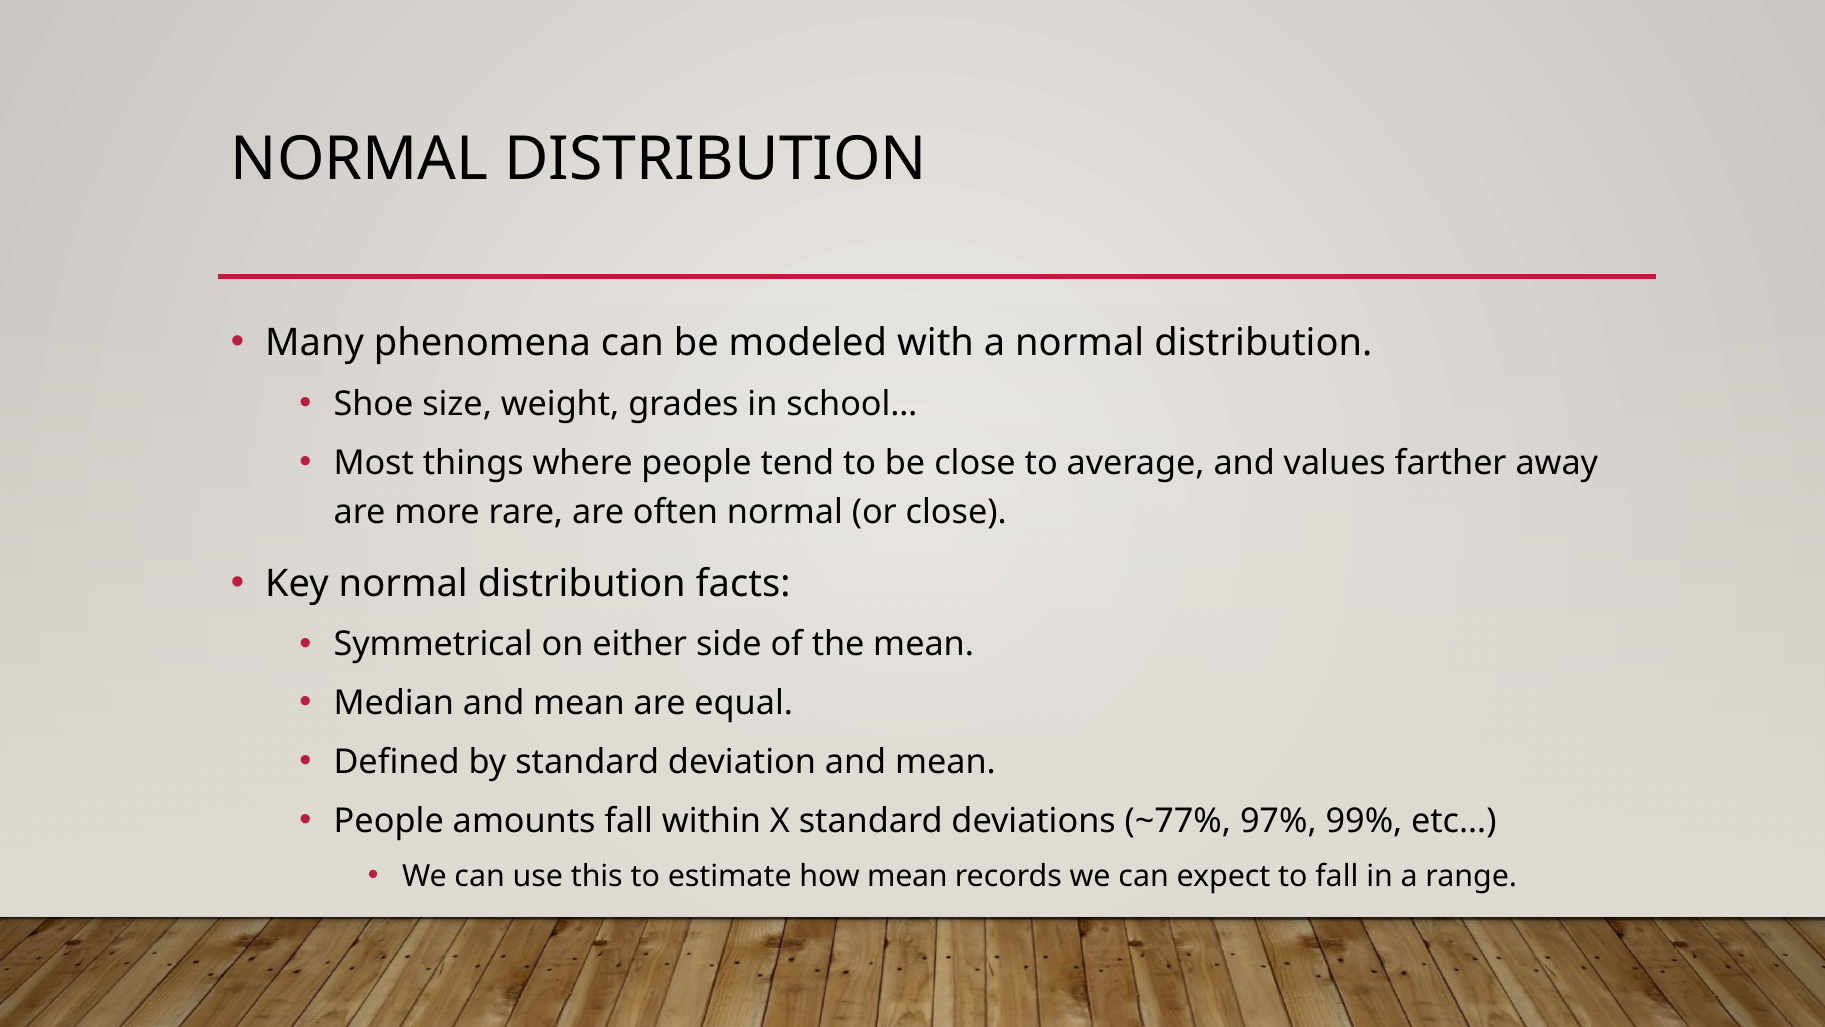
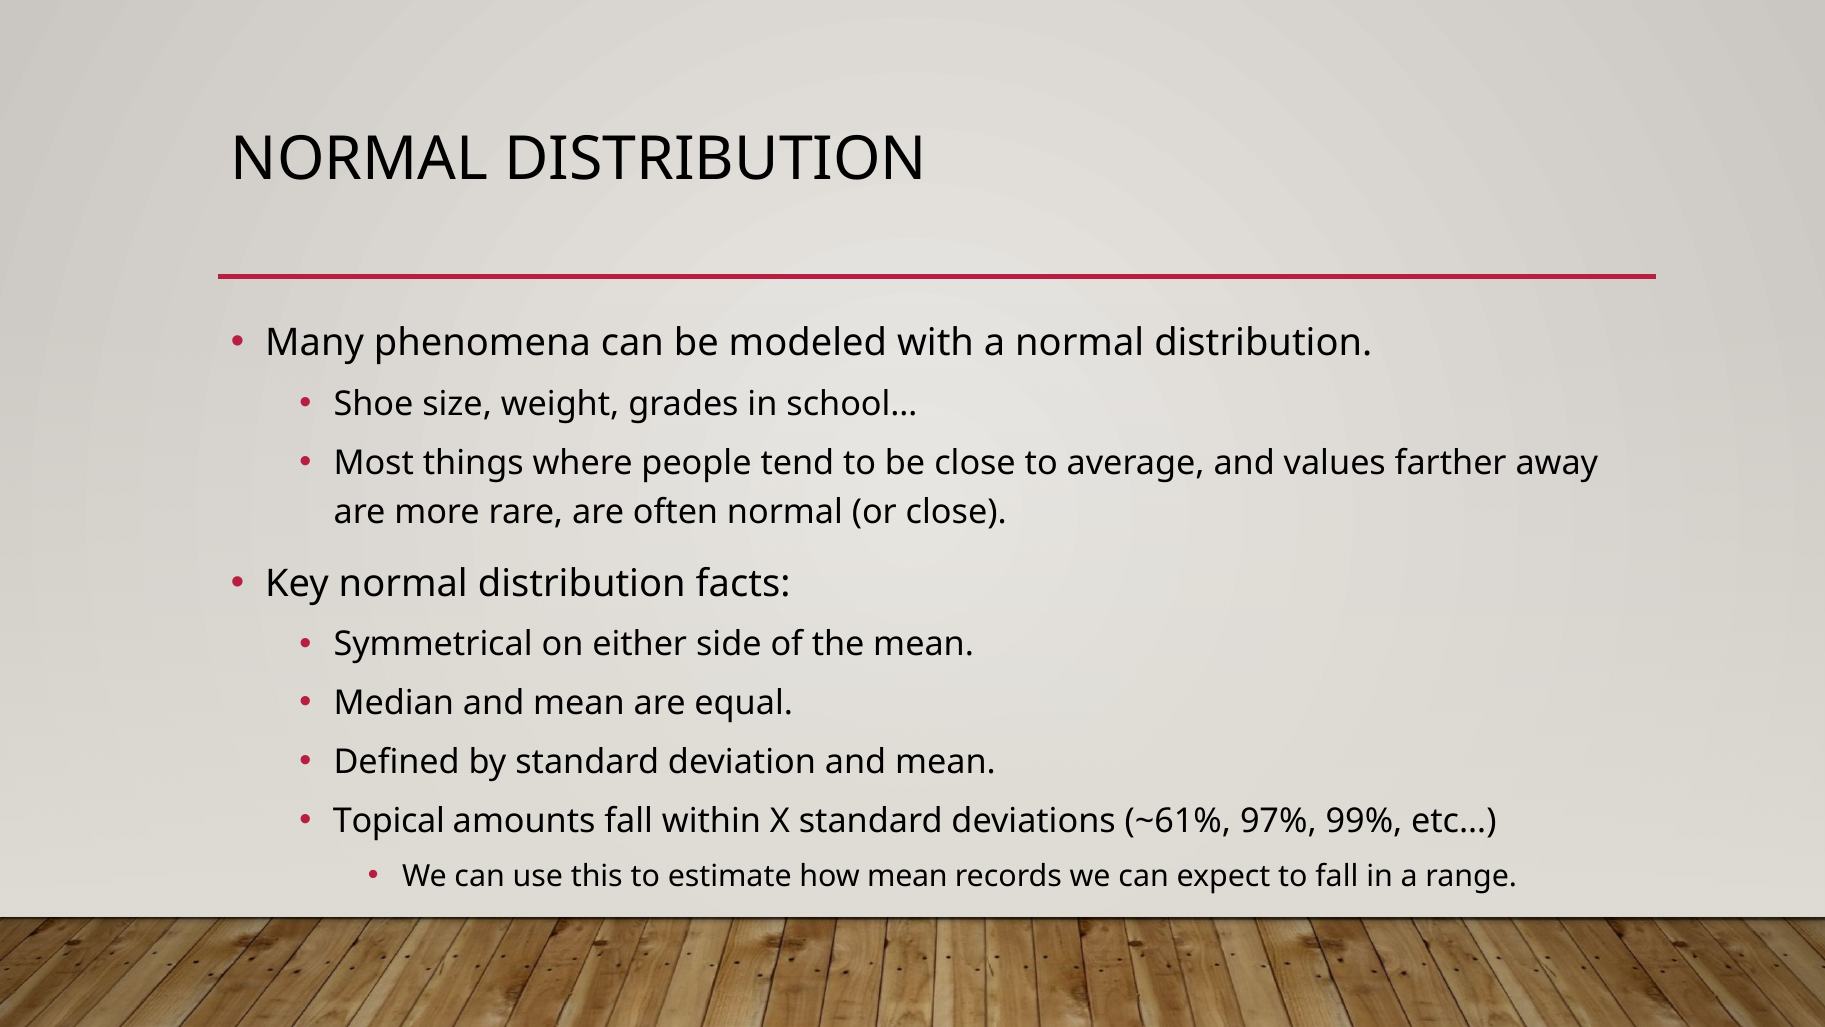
People: People -> Topical (389, 821)
~77%: ~77% -> ~61% (1178, 821)
